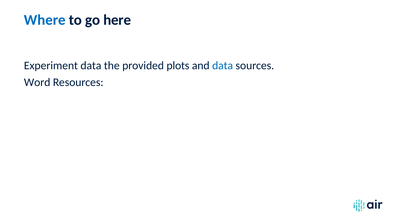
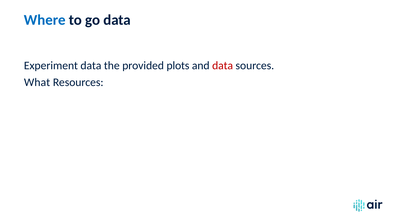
go here: here -> data (117, 20)
data colour: blue -> red (223, 66)
Word: Word -> What (37, 82)
